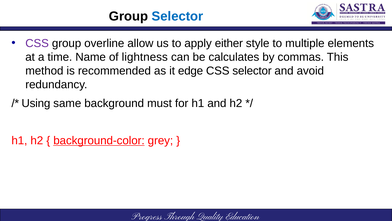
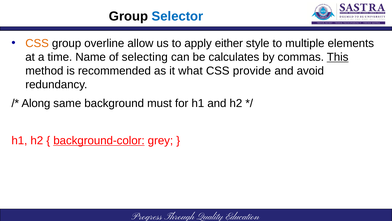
CSS colour: purple -> orange (37, 43)
lightness: lightness -> selecting (145, 57)
This underline: none -> present (338, 57)
edge: edge -> what (190, 71)
CSS selector: selector -> provide (252, 71)
Using: Using -> Along (36, 103)
